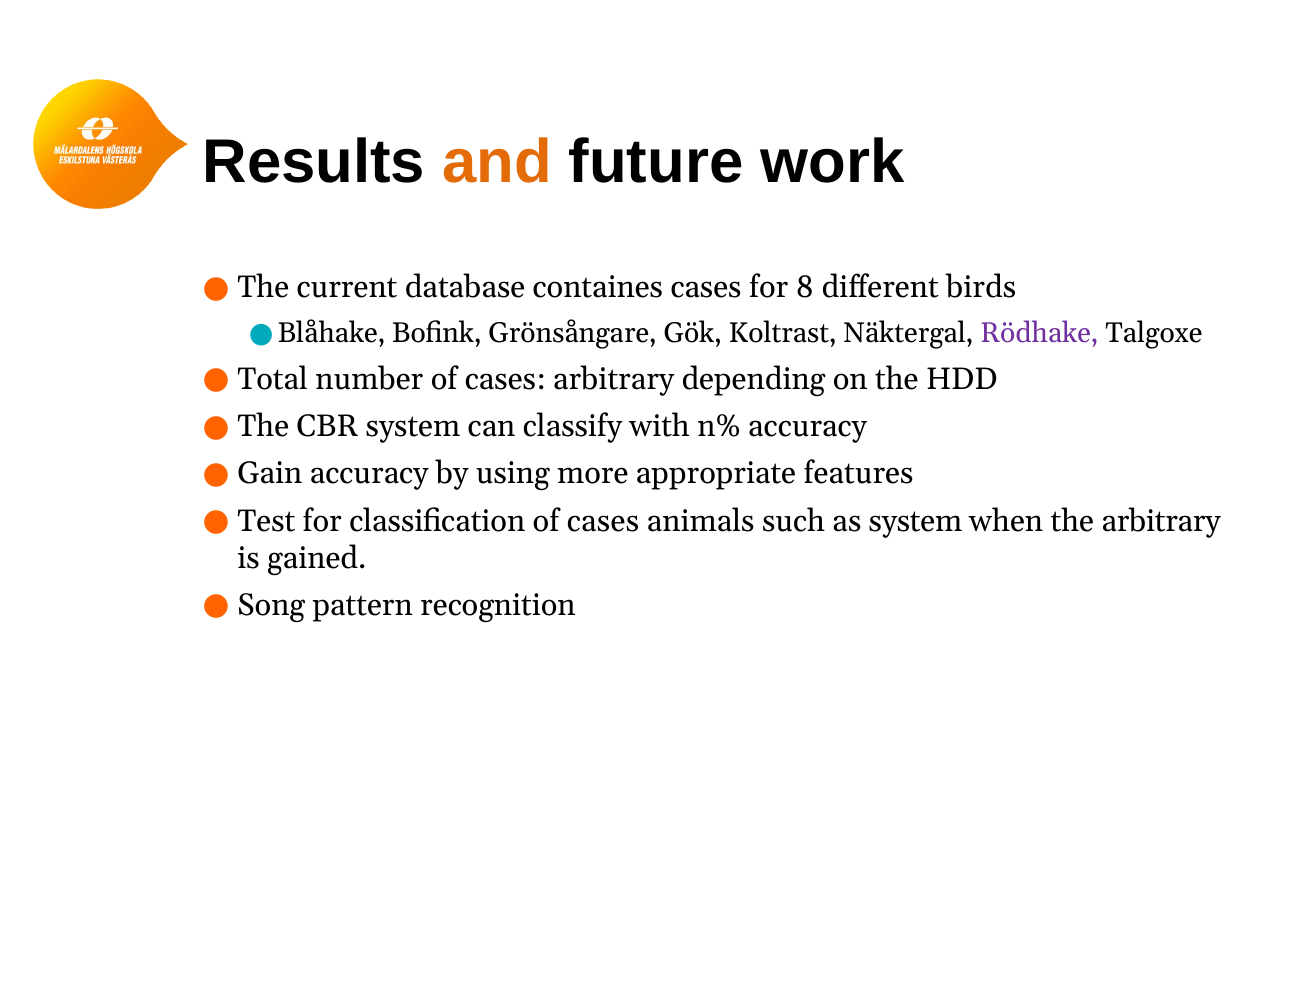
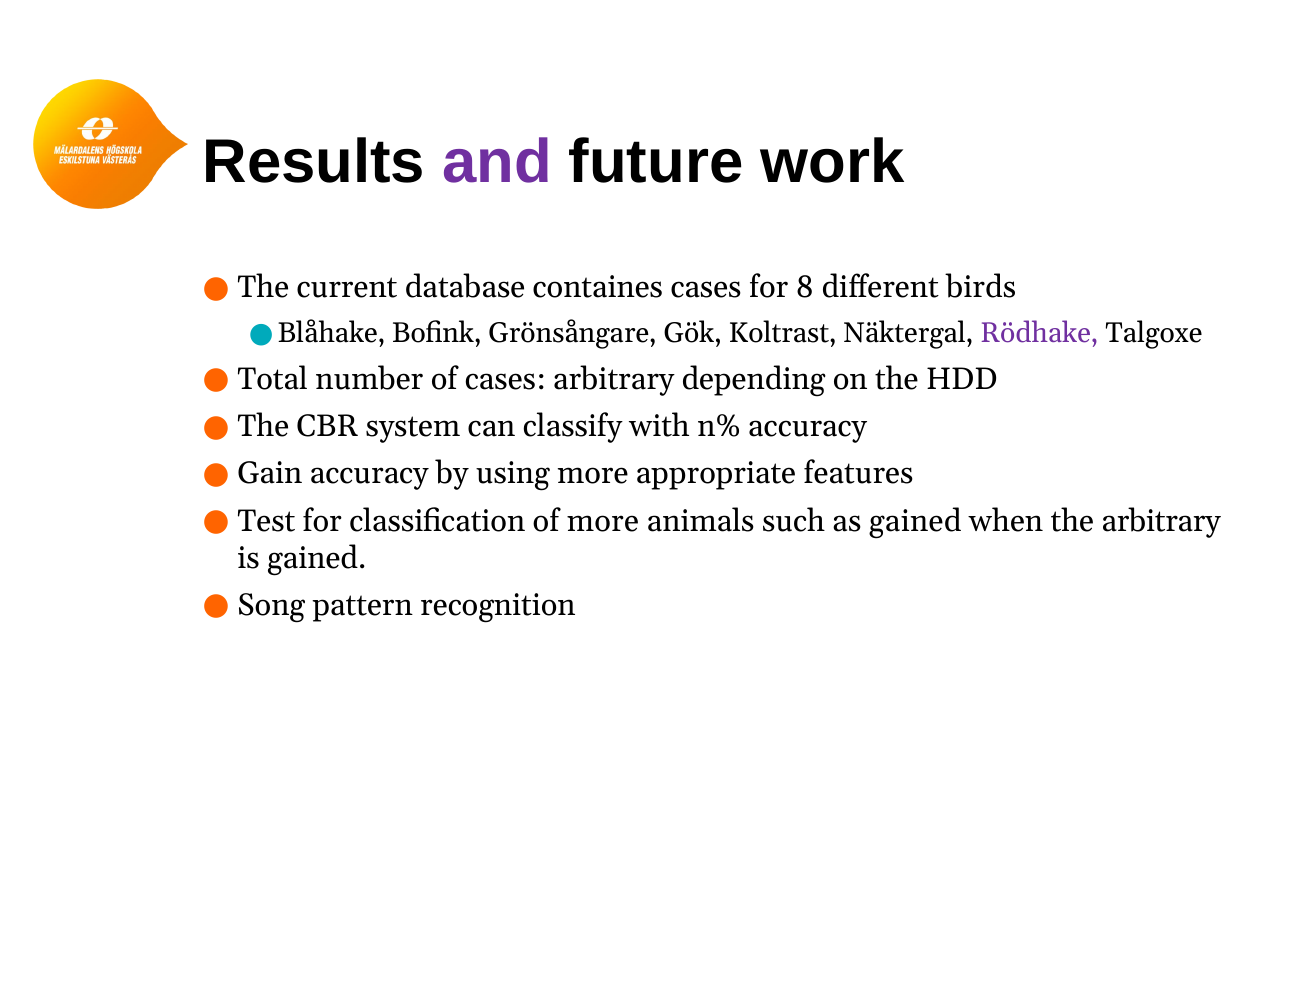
and colour: orange -> purple (497, 162)
classification of cases: cases -> more (603, 521)
as system: system -> gained (915, 521)
